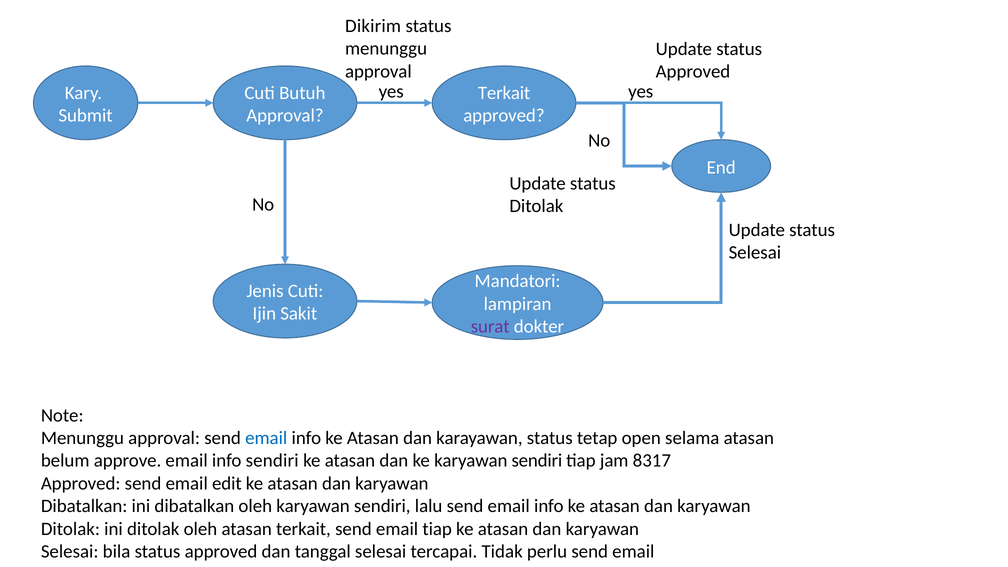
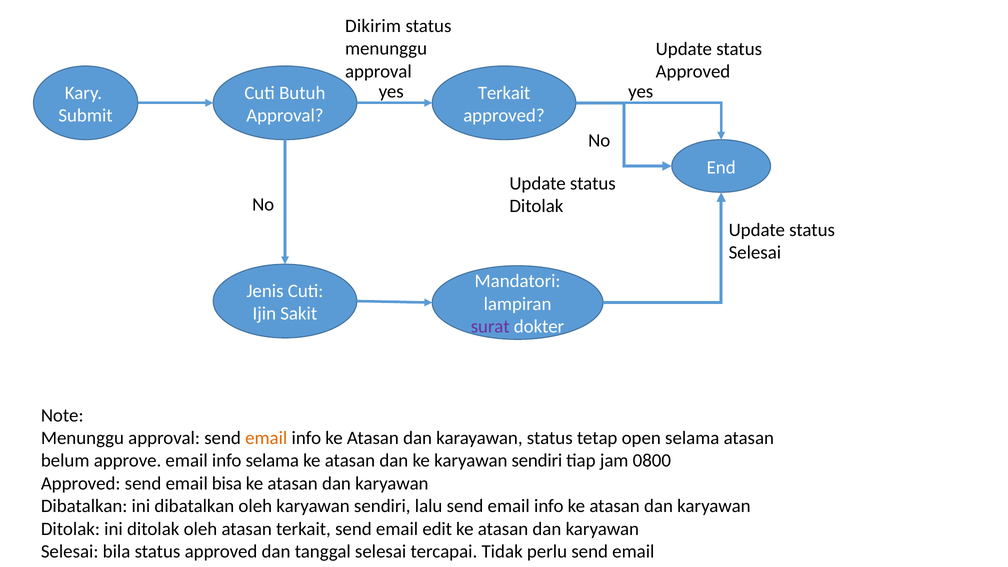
email colour: blue -> orange (266, 438)
info sendiri: sendiri -> selama (272, 461)
8317: 8317 -> 0800 (652, 461)
edit: edit -> bisa (227, 483)
email tiap: tiap -> edit (437, 529)
